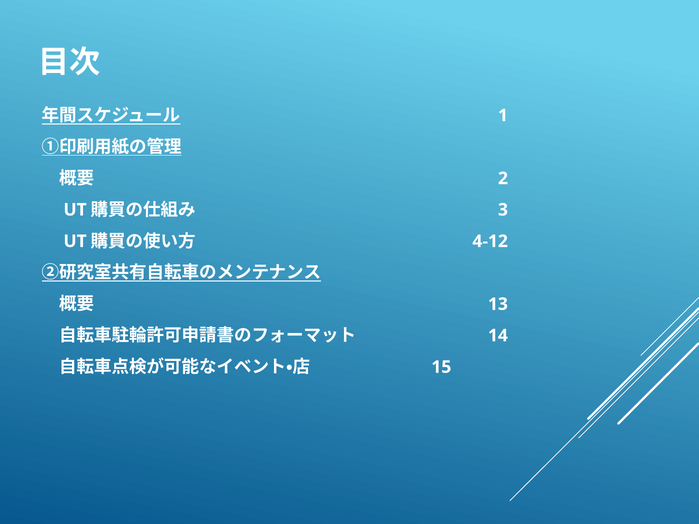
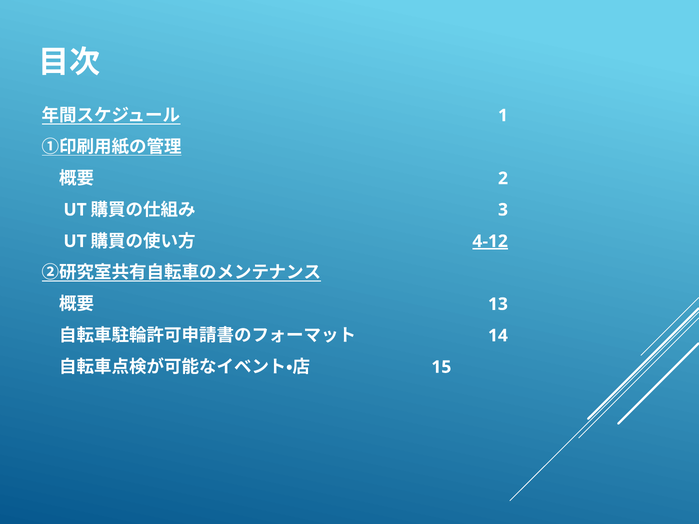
4-12 underline: none -> present (490, 241)
